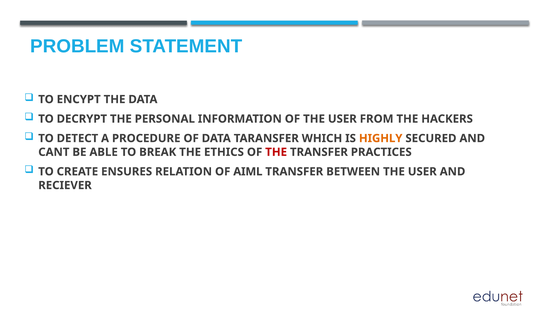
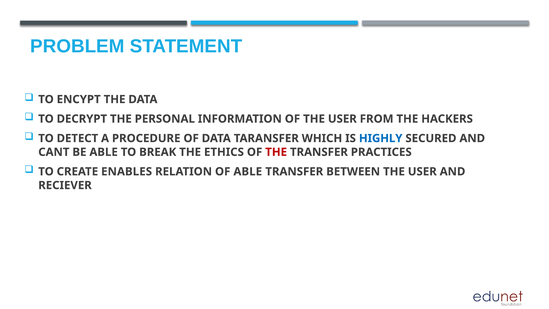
HIGHLY colour: orange -> blue (381, 138)
ENSURES: ENSURES -> ENABLES (127, 171)
OF AIML: AIML -> ABLE (248, 171)
